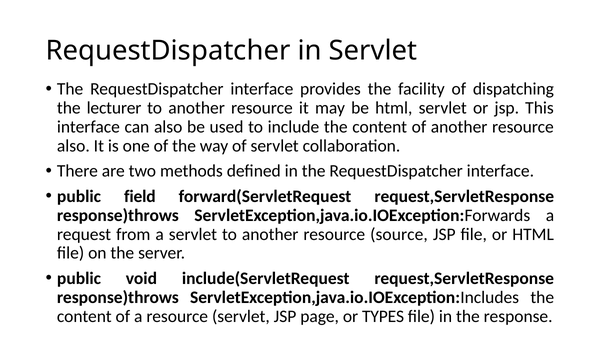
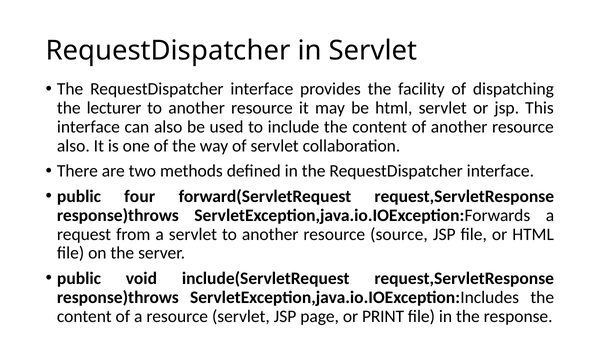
field: field -> four (140, 196)
TYPES: TYPES -> PRINT (383, 316)
